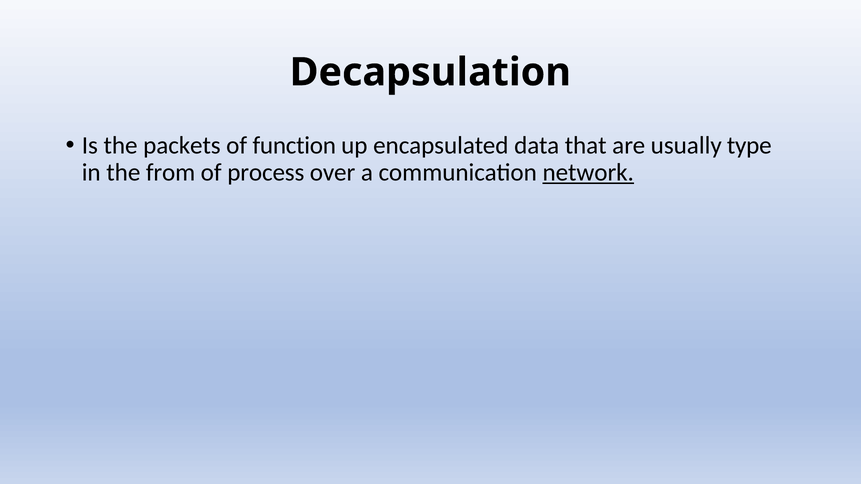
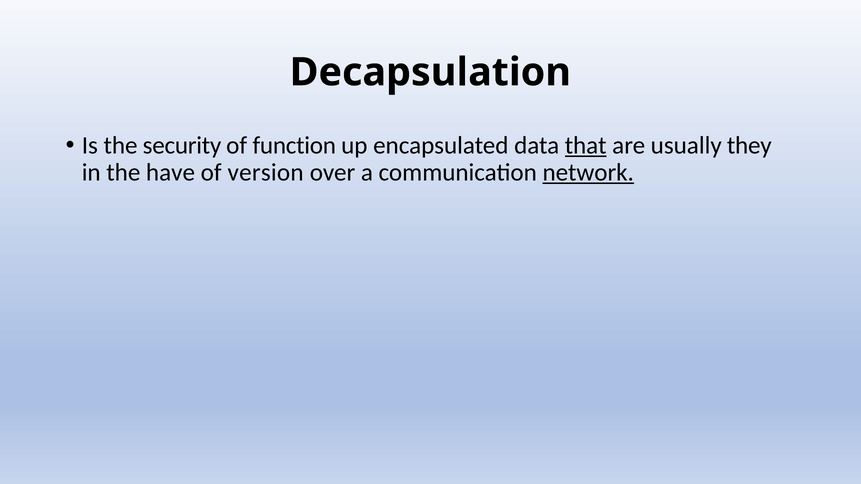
packets: packets -> security (182, 146)
that underline: none -> present (586, 146)
type: type -> they (749, 146)
from: from -> have (170, 173)
process: process -> version (266, 173)
